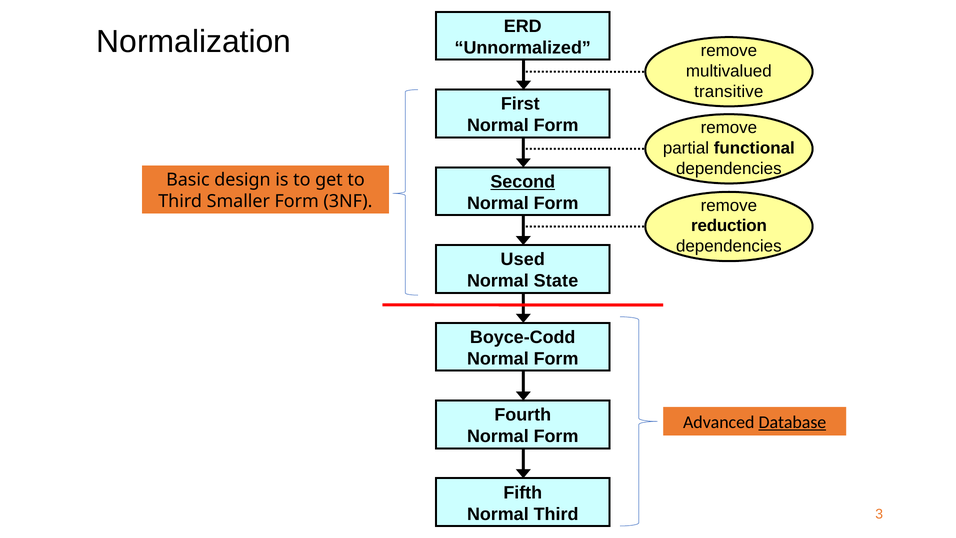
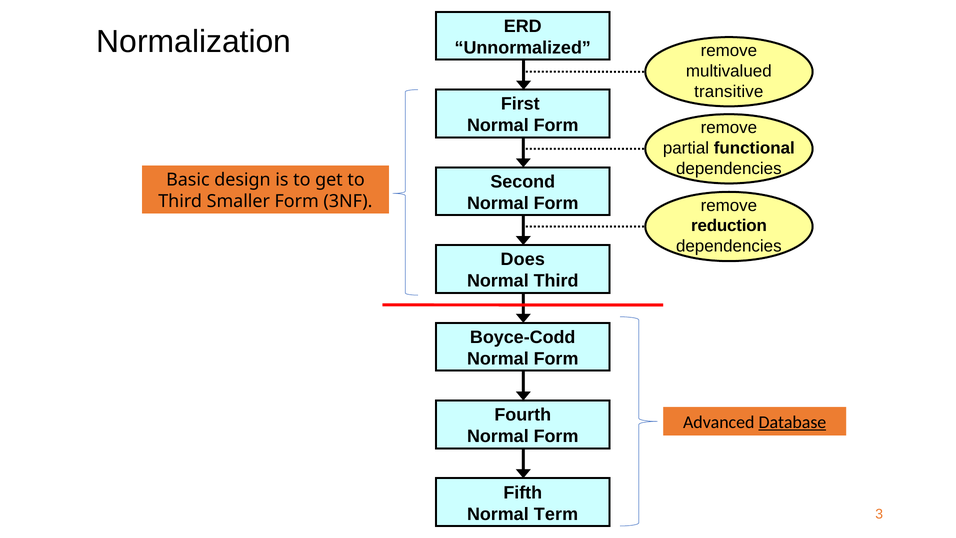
Second underline: present -> none (523, 182)
Used: Used -> Does (523, 259)
Normal State: State -> Third (556, 281)
Normal Third: Third -> Term (556, 514)
